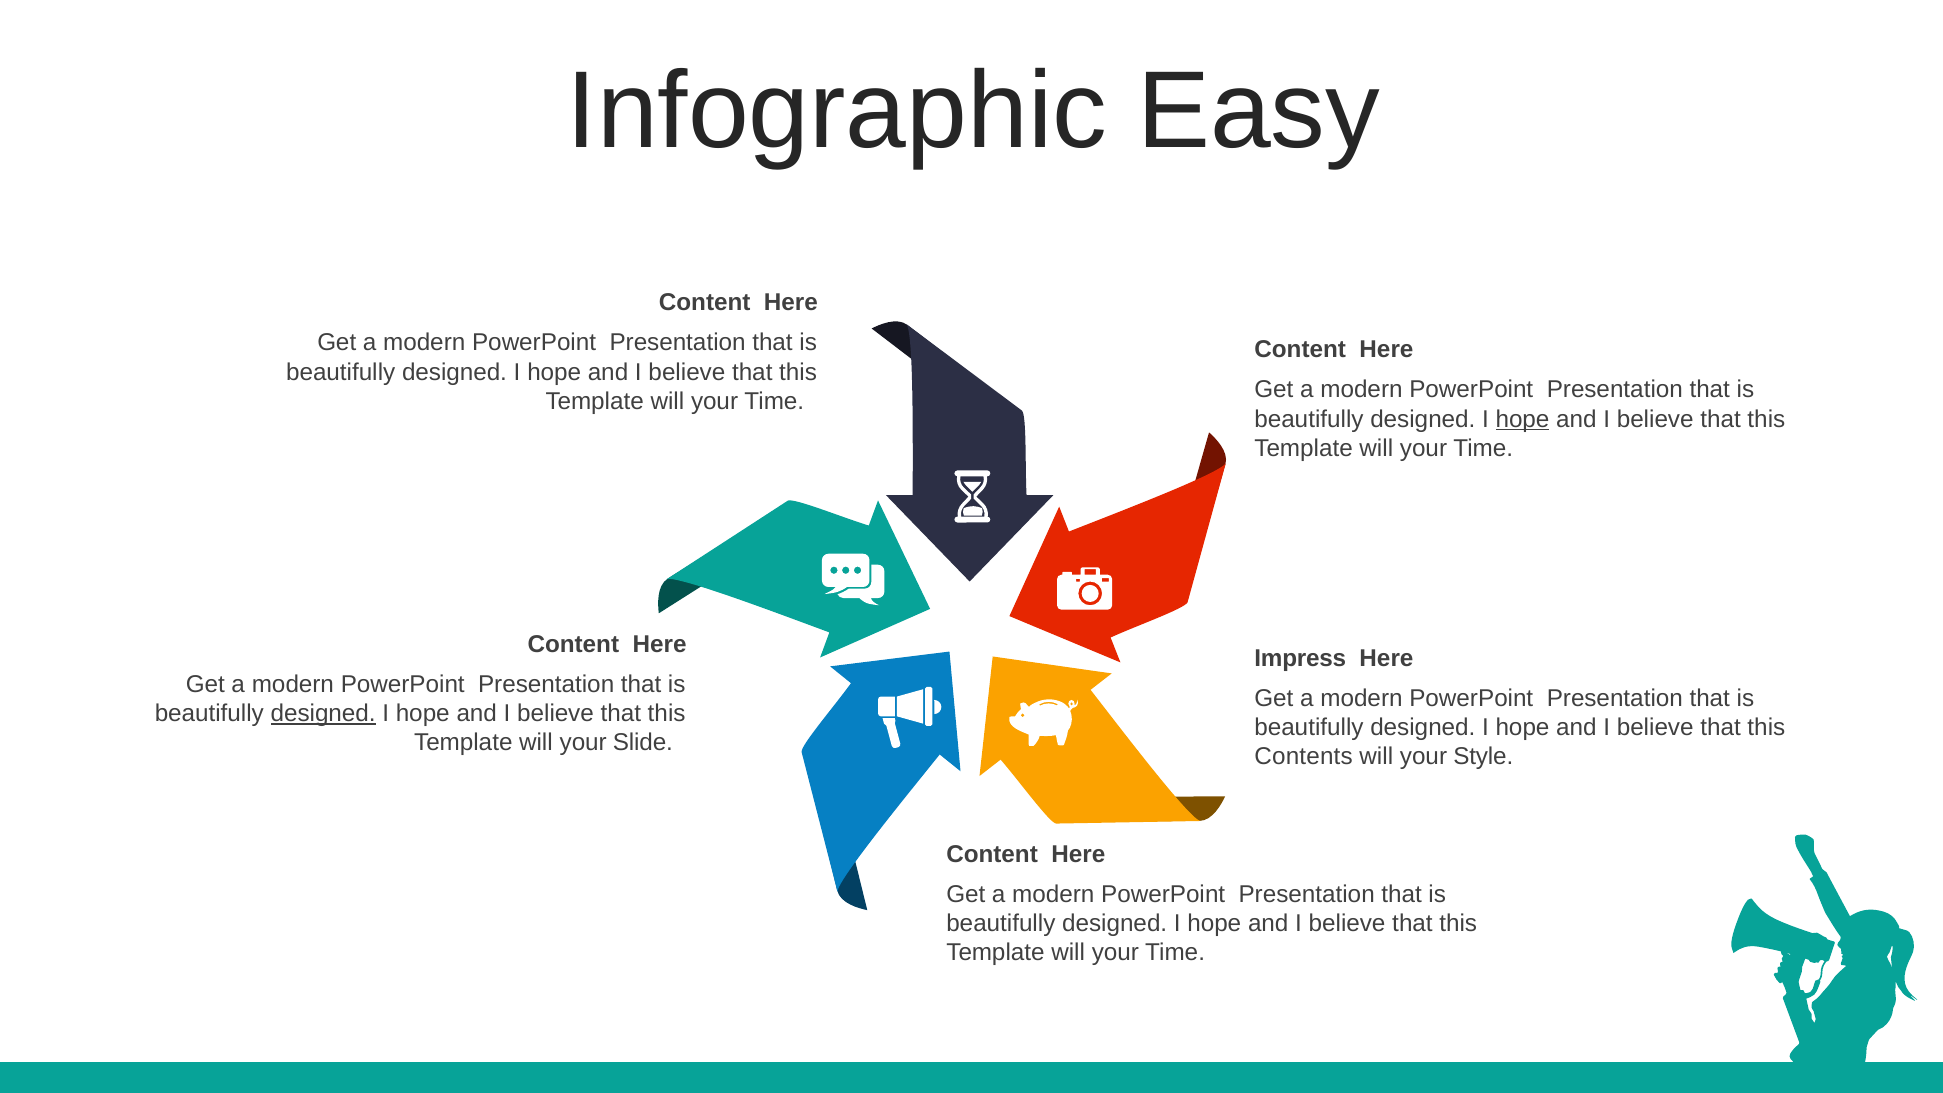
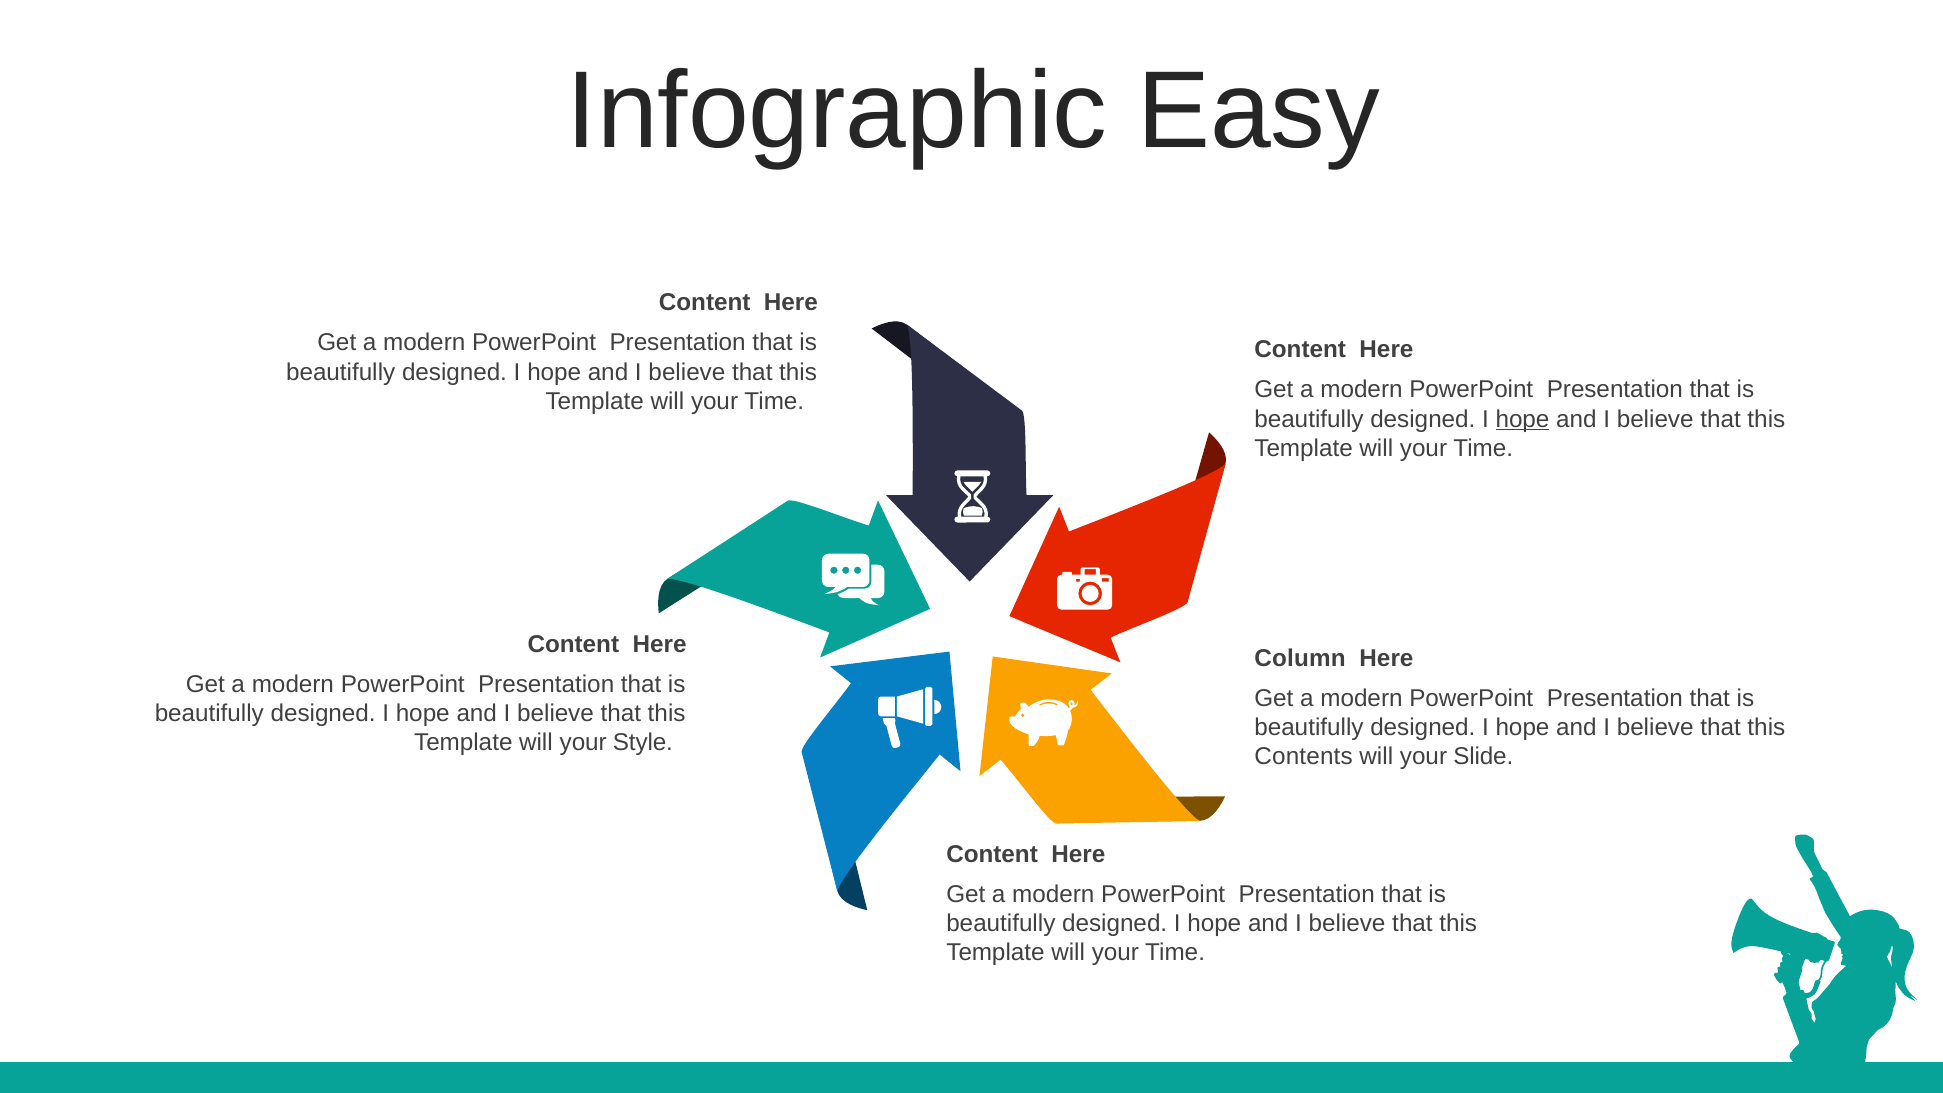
Impress: Impress -> Column (1300, 658)
designed underline: present -> none (323, 714)
Slide: Slide -> Style (643, 743)
Style: Style -> Slide (1483, 757)
